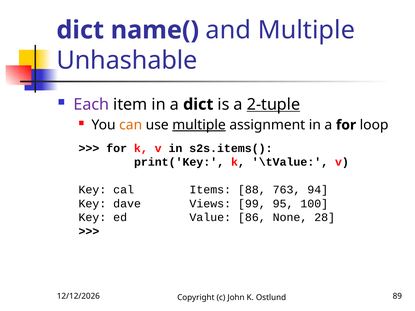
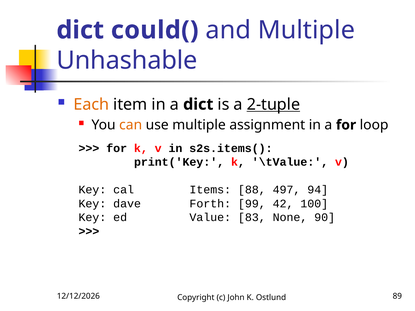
name(: name( -> could( (155, 30)
Each colour: purple -> orange (91, 104)
multiple underline: present -> none (199, 125)
763: 763 -> 497 (287, 190)
Views: Views -> Forth (210, 204)
95: 95 -> 42 (283, 204)
86: 86 -> 83 (252, 218)
28: 28 -> 90 (325, 218)
